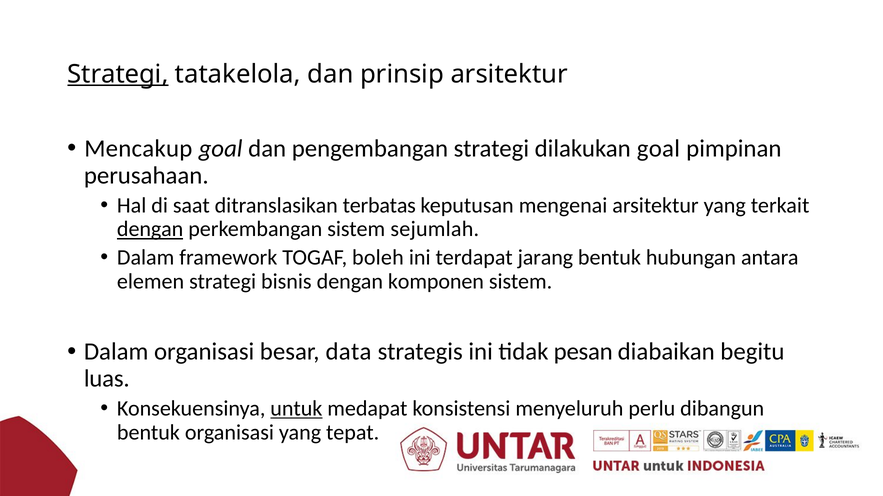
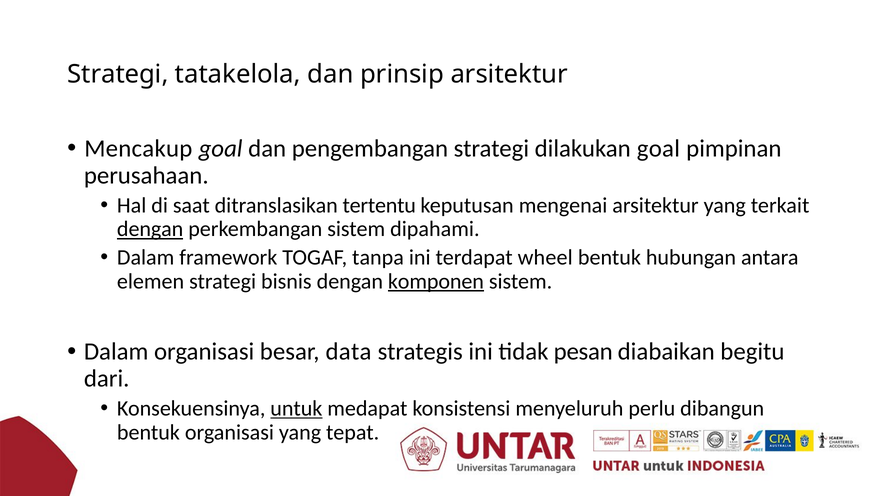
Strategi underline: present -> none (118, 74)
terbatas: terbatas -> tertentu (379, 206)
sejumlah: sejumlah -> dipahami (435, 229)
boleh: boleh -> tanpa (378, 258)
jarang: jarang -> wheel (545, 258)
komponen underline: none -> present (436, 282)
luas: luas -> dari (107, 379)
